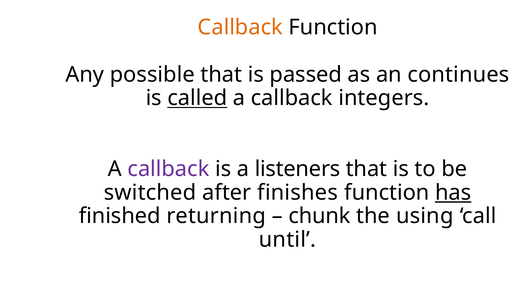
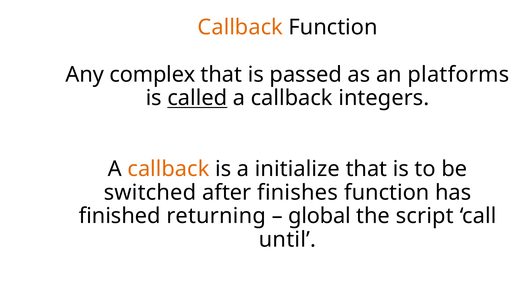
possible: possible -> complex (152, 75)
continues: continues -> platforms (458, 75)
callback colour: purple -> orange (168, 169)
listeners: listeners -> initialize (297, 169)
has underline: present -> none (453, 193)
chunk: chunk -> global (320, 216)
using: using -> script (425, 216)
